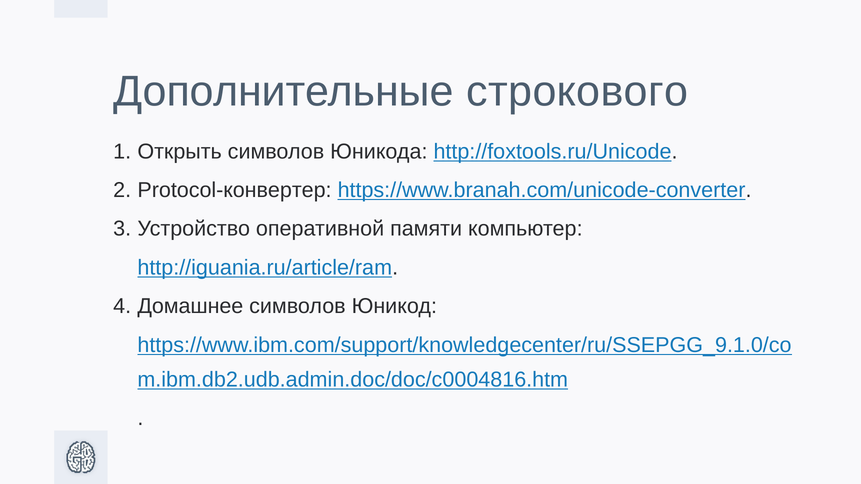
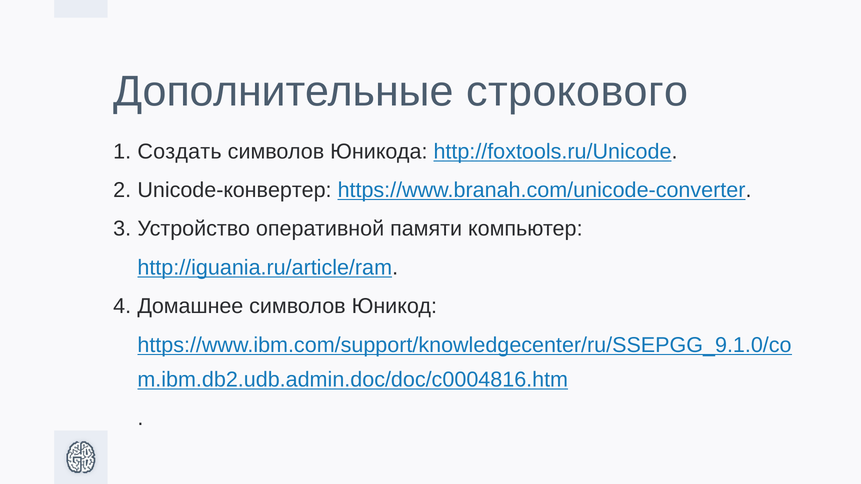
Открыть: Открыть -> Создать (180, 152)
Protocol-конвертер: Protocol-конвертер -> Unicode-конвертер (235, 190)
